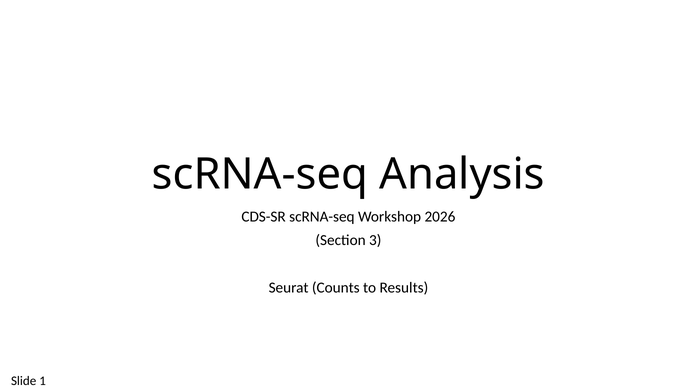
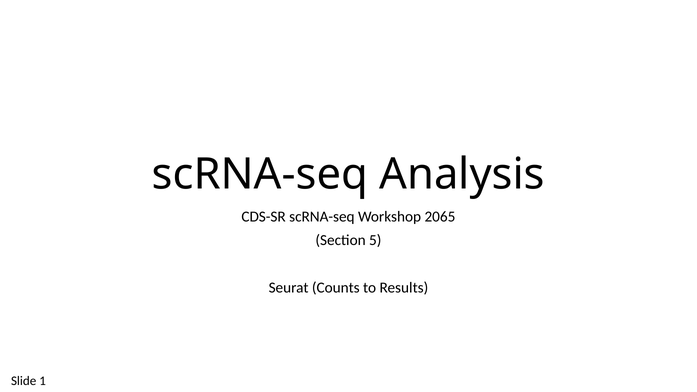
2026: 2026 -> 2065 (440, 217)
3: 3 -> 5 (375, 240)
